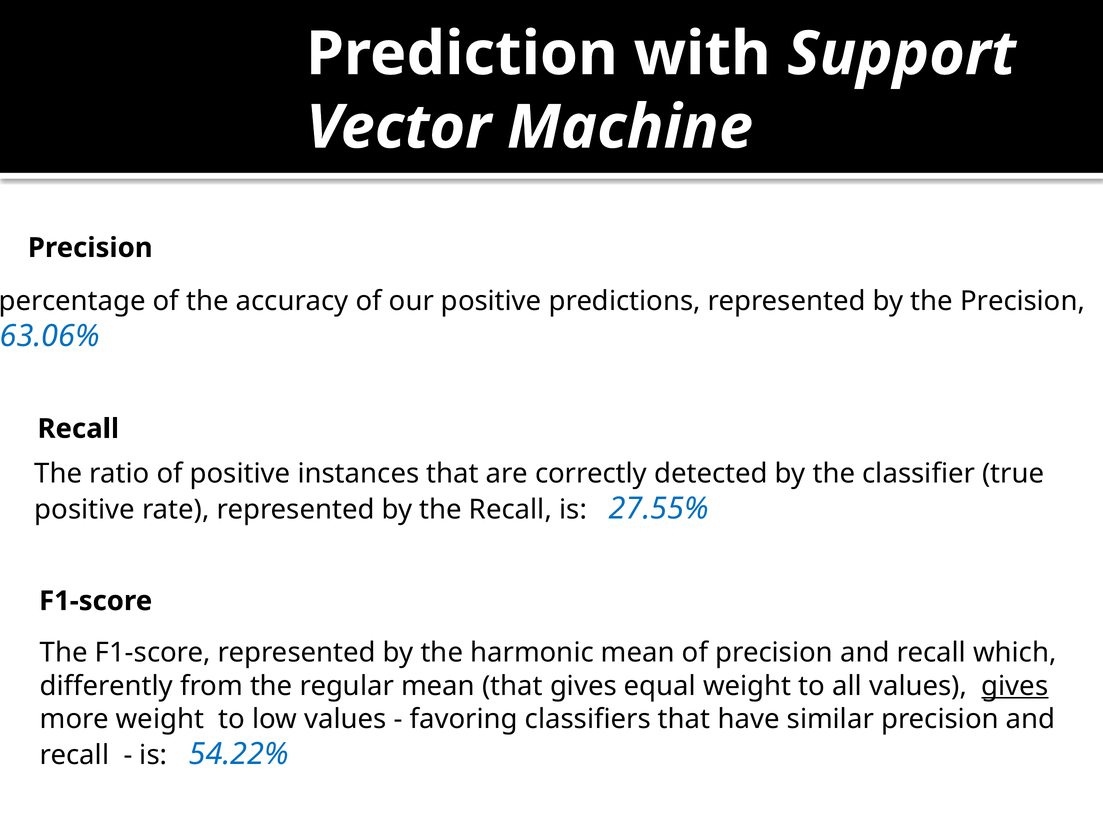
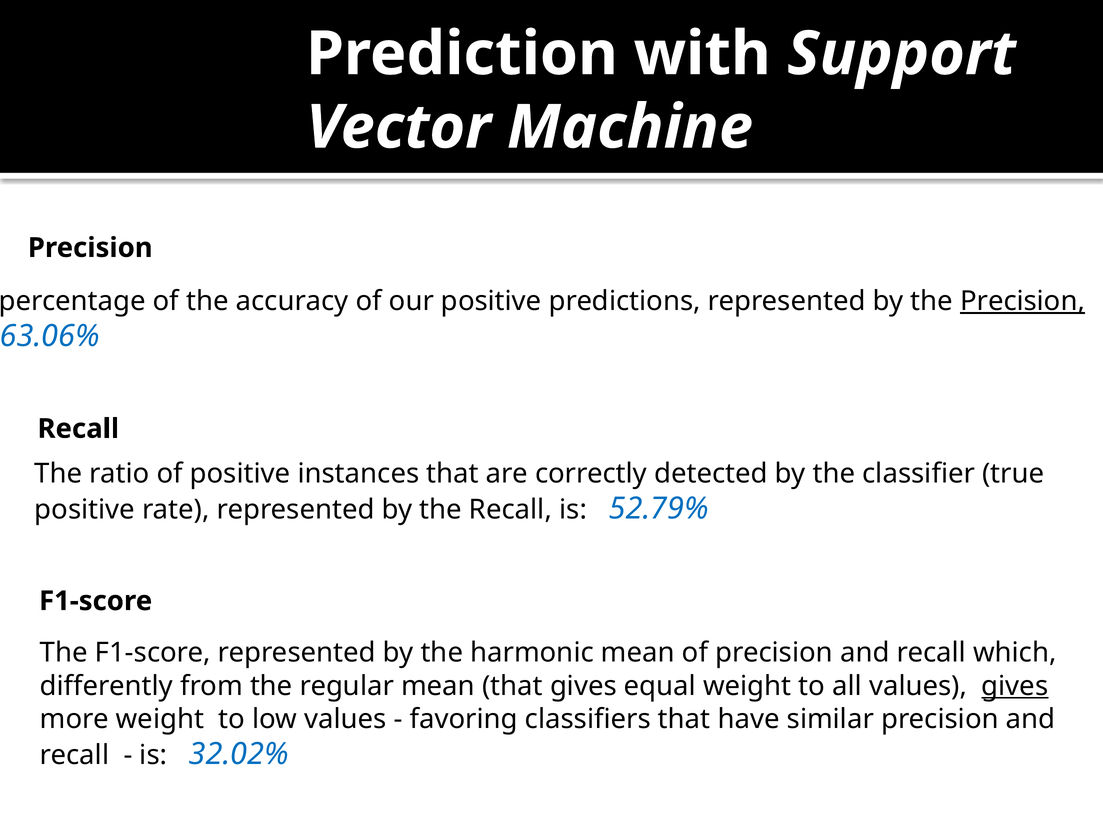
Precision underline: none -> present (1023, 301)
27.55%: 27.55% -> 52.79% (659, 509)
54.22%: 54.22% -> 32.02% (239, 754)
